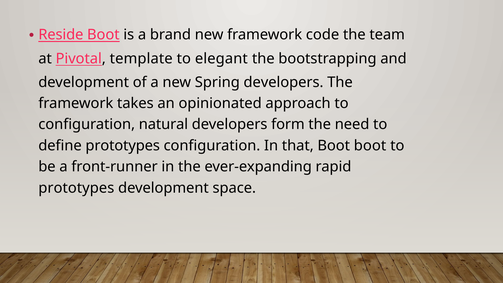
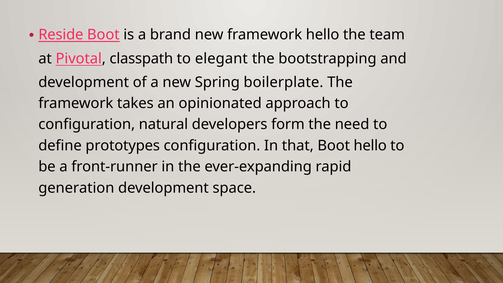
framework code: code -> hello (323, 35)
template: template -> classpath (141, 59)
Spring developers: developers -> boilerplate (283, 82)
Boot boot: boot -> hello (370, 146)
prototypes: prototypes -> generation (76, 188)
